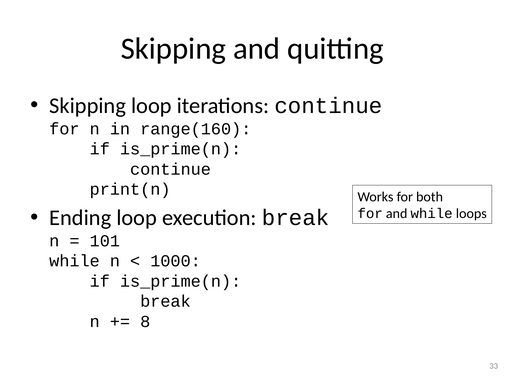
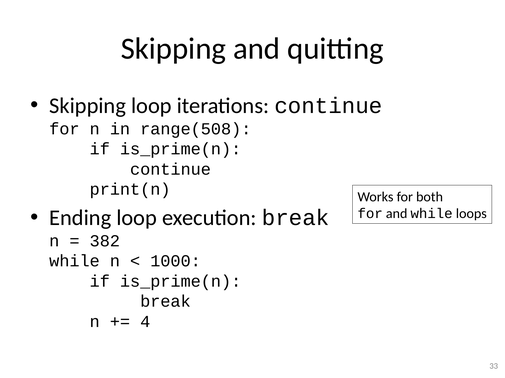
range(160: range(160 -> range(508 (196, 129)
101: 101 -> 382 (105, 241)
8: 8 -> 4 (145, 322)
